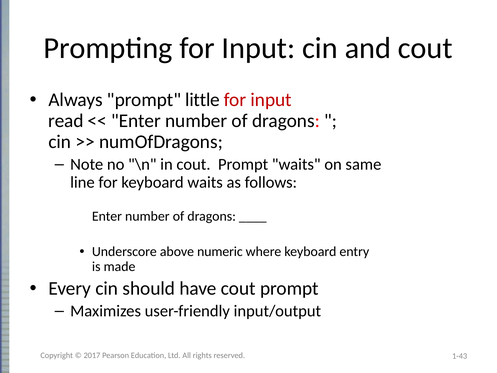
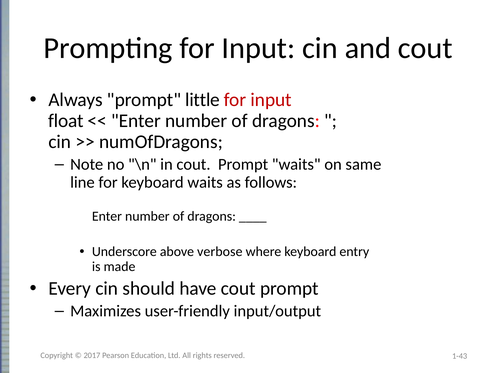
read: read -> float (66, 121)
numeric: numeric -> verbose (220, 252)
